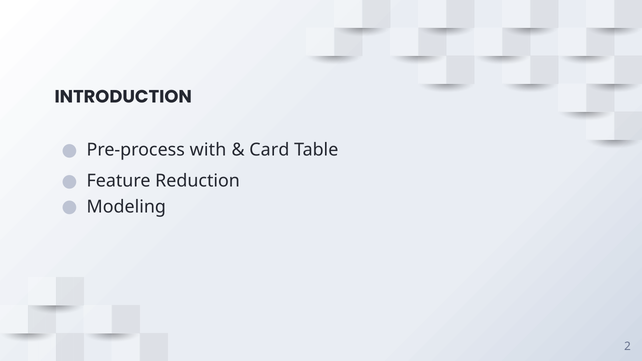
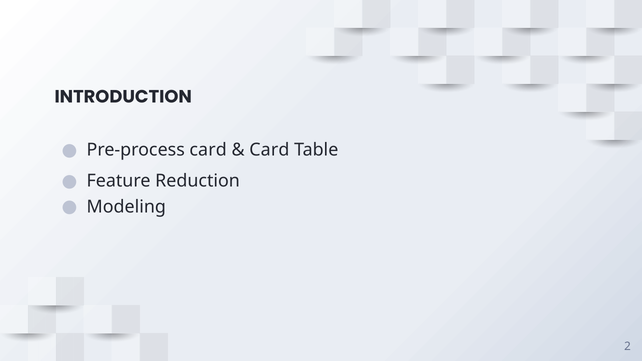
Pre-process with: with -> card (208, 150)
